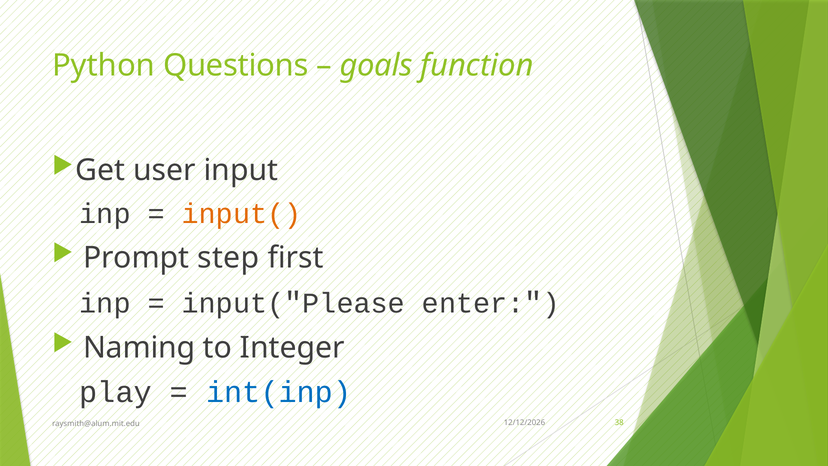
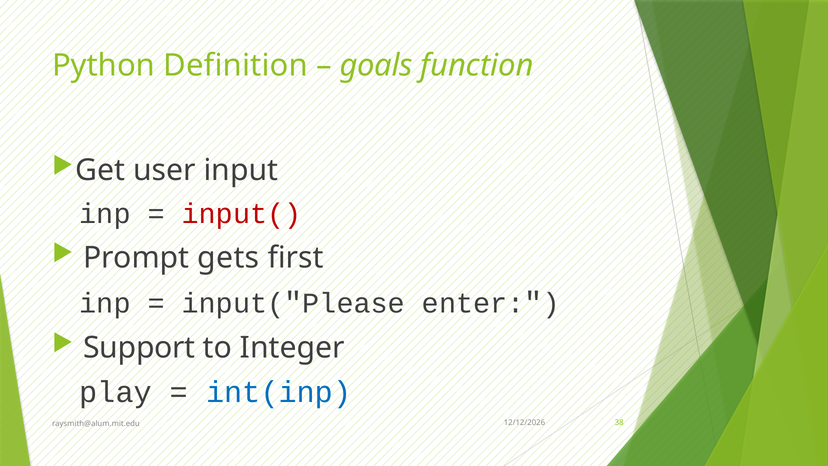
Questions: Questions -> Definition (236, 65)
input( colour: orange -> red (242, 214)
step: step -> gets (228, 258)
Naming: Naming -> Support (139, 347)
